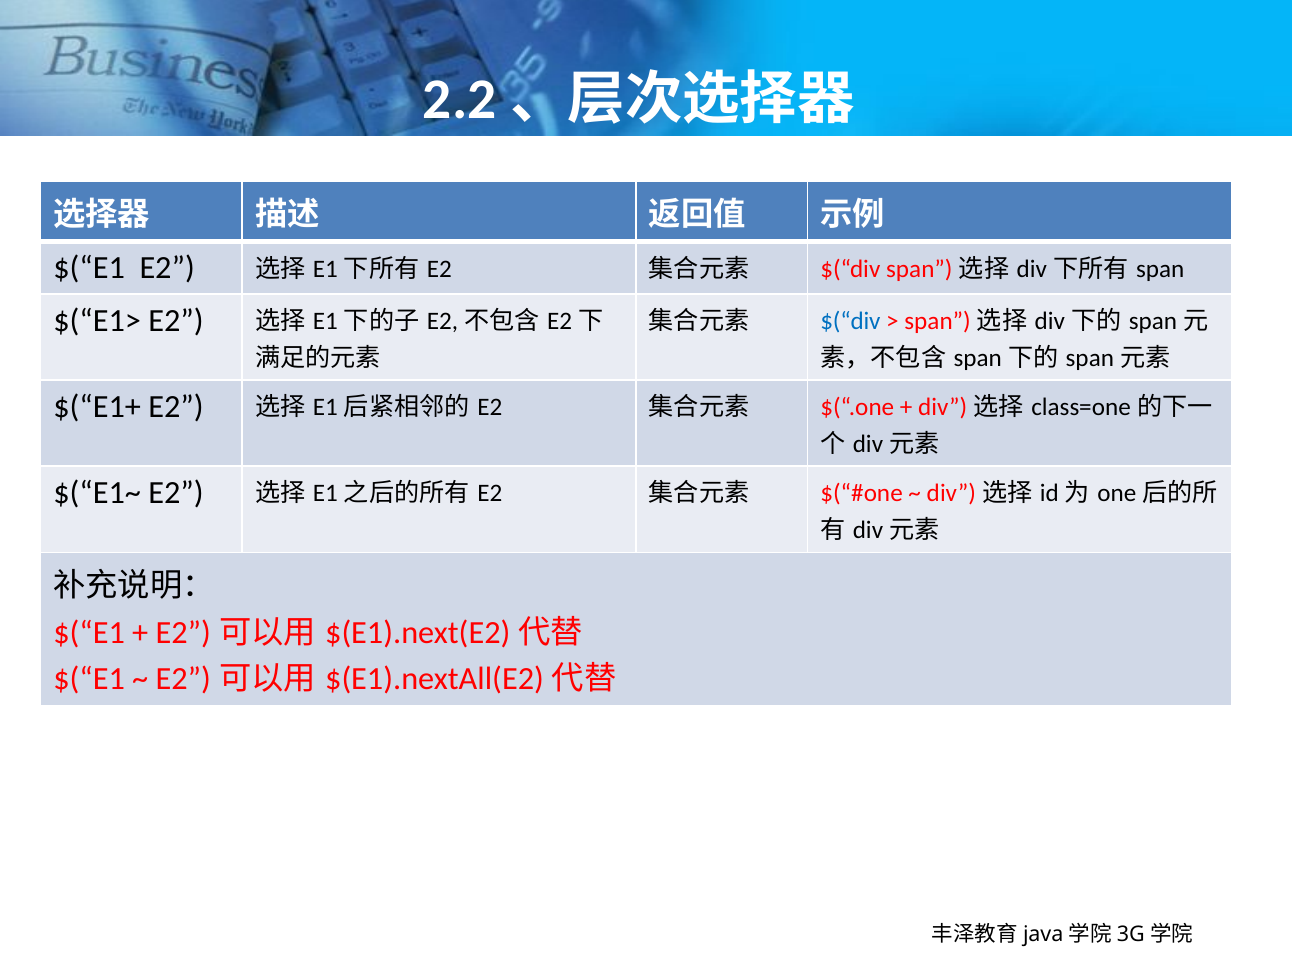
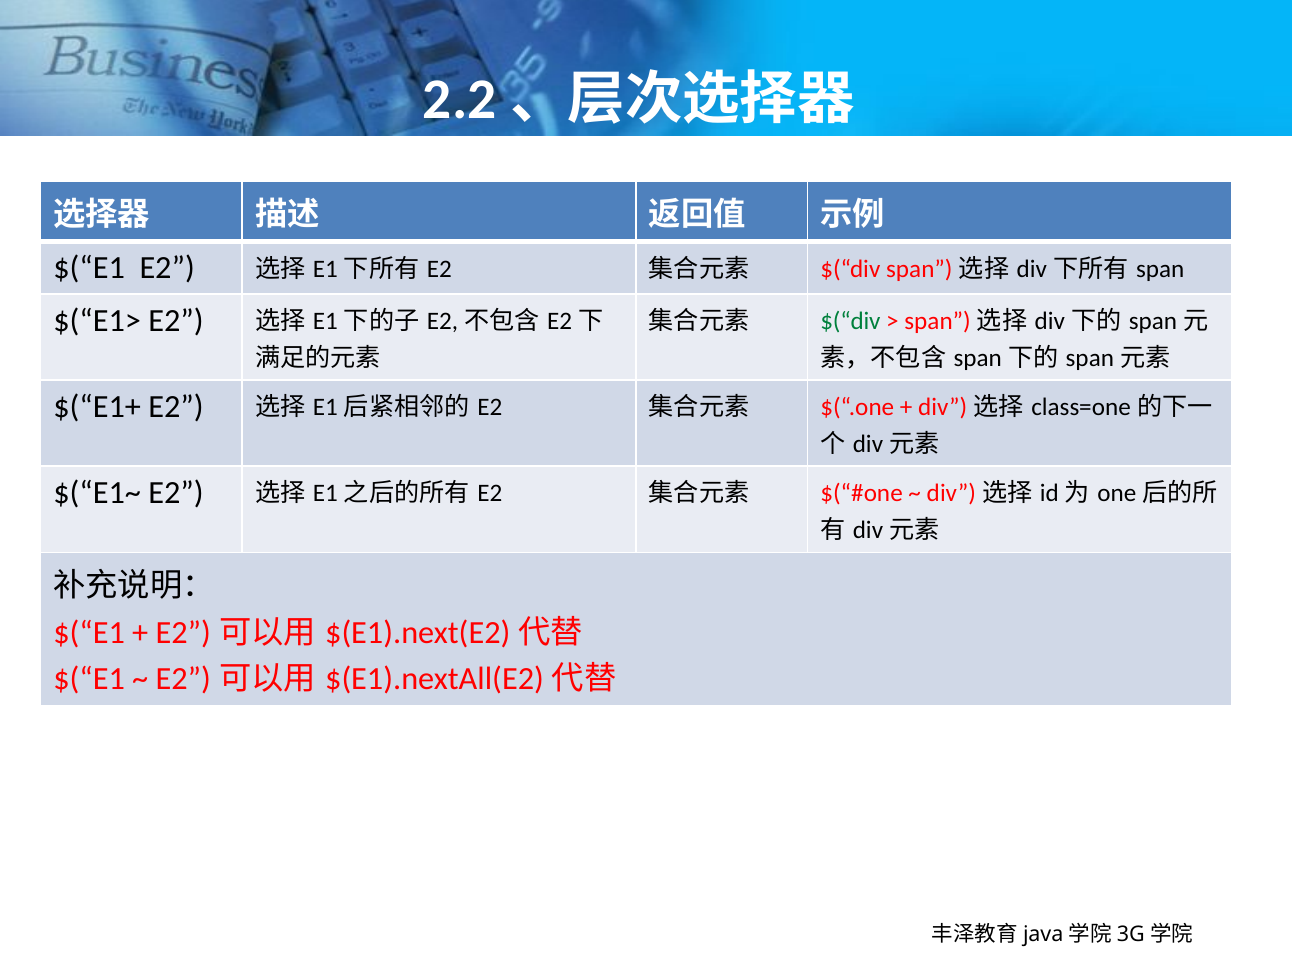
$(“div colour: blue -> green (850, 321)
